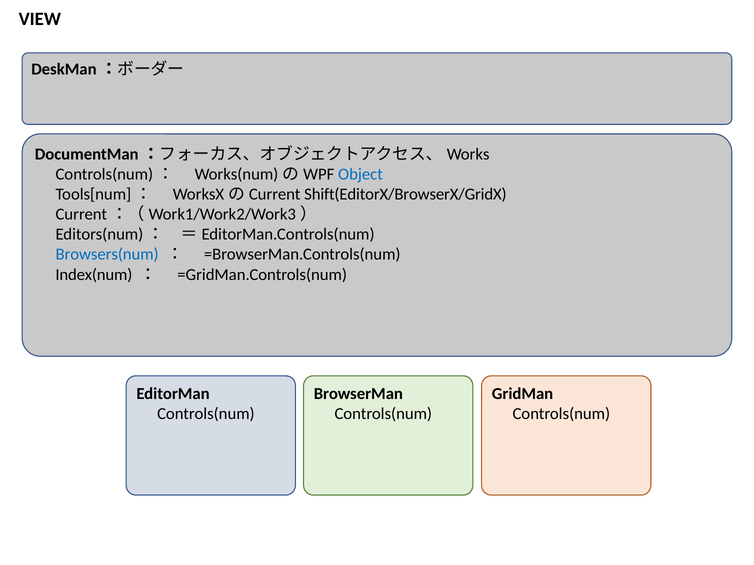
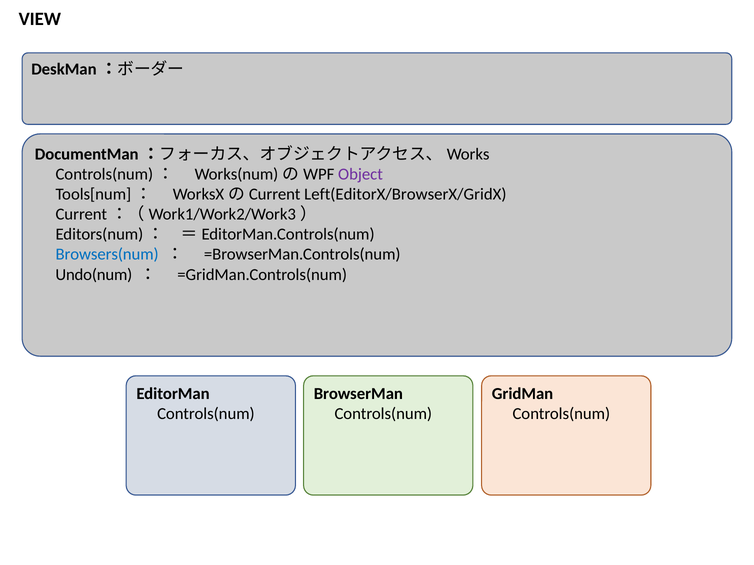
Object colour: blue -> purple (360, 174)
Shift(EditorX/BrowserX/GridX: Shift(EditorX/BrowserX/GridX -> Left(EditorX/BrowserX/GridX (405, 194)
Index(num: Index(num -> Undo(num (94, 275)
